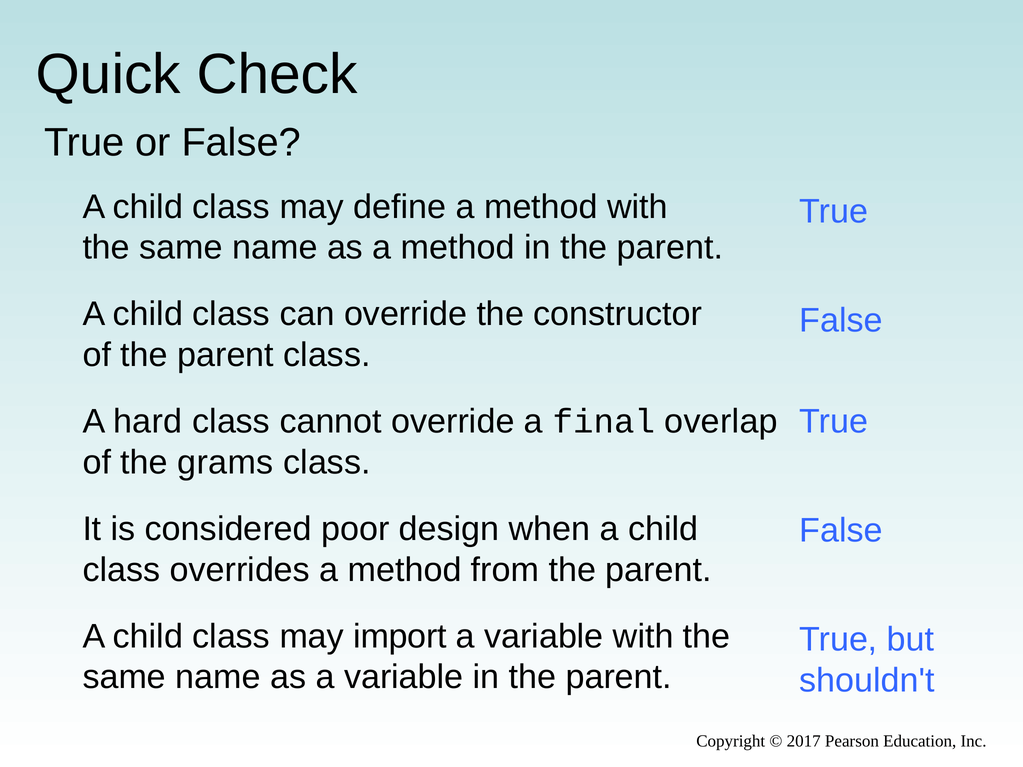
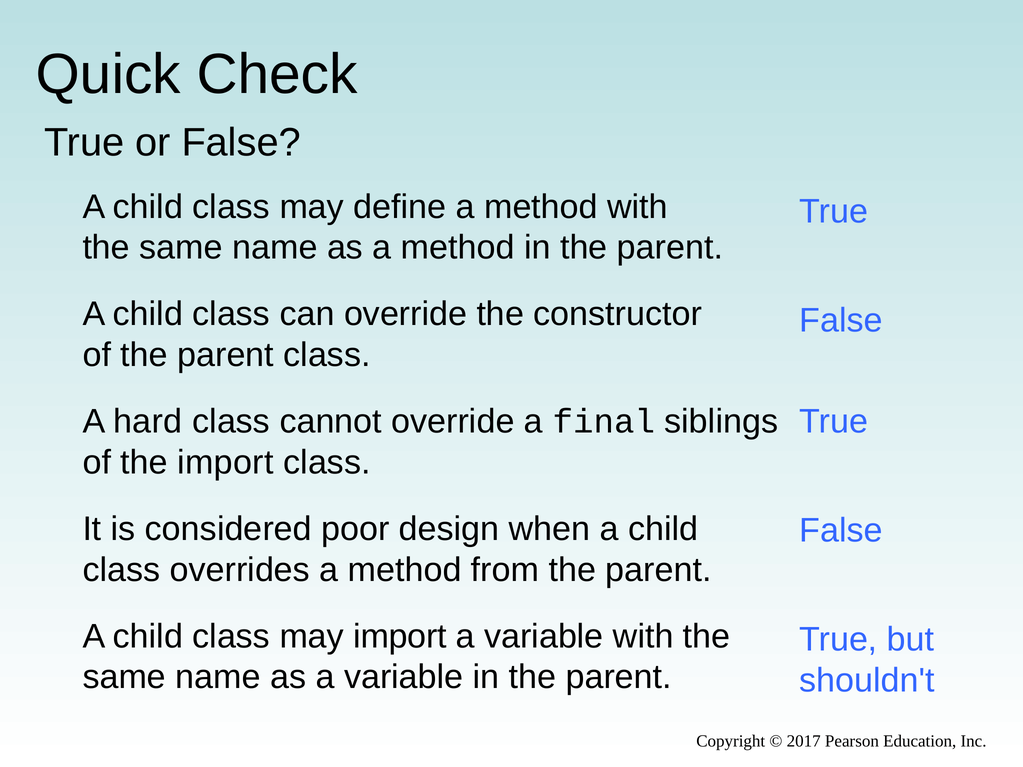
overlap: overlap -> siblings (721, 422)
the grams: grams -> import (225, 463)
